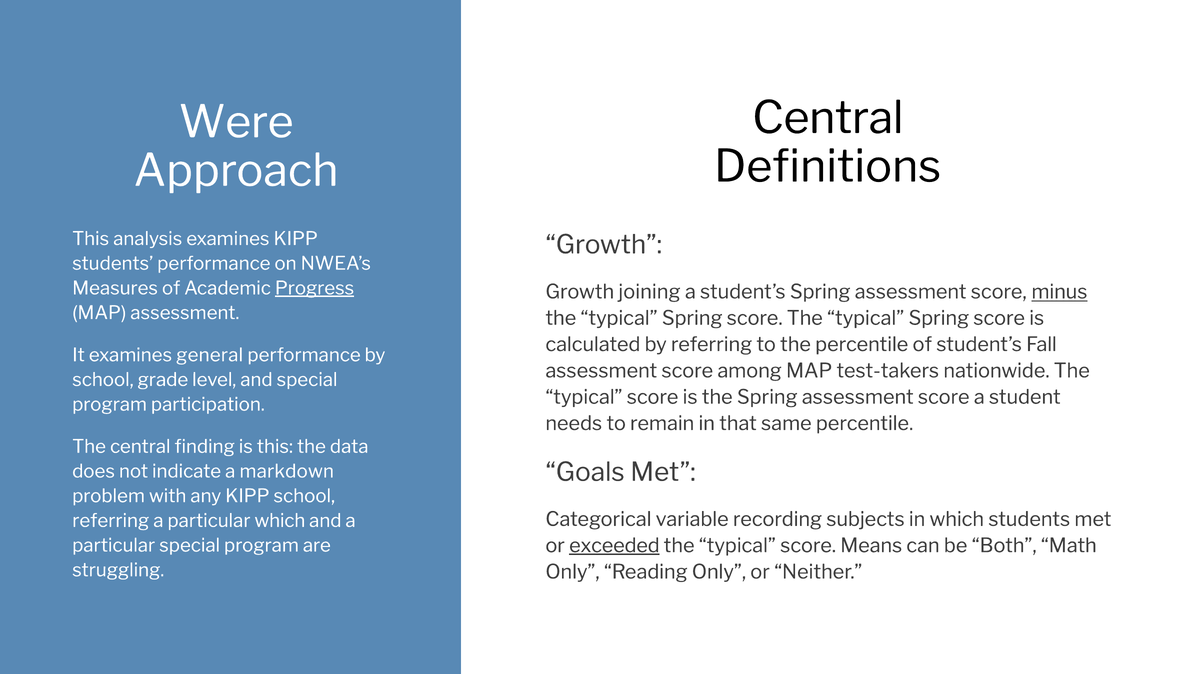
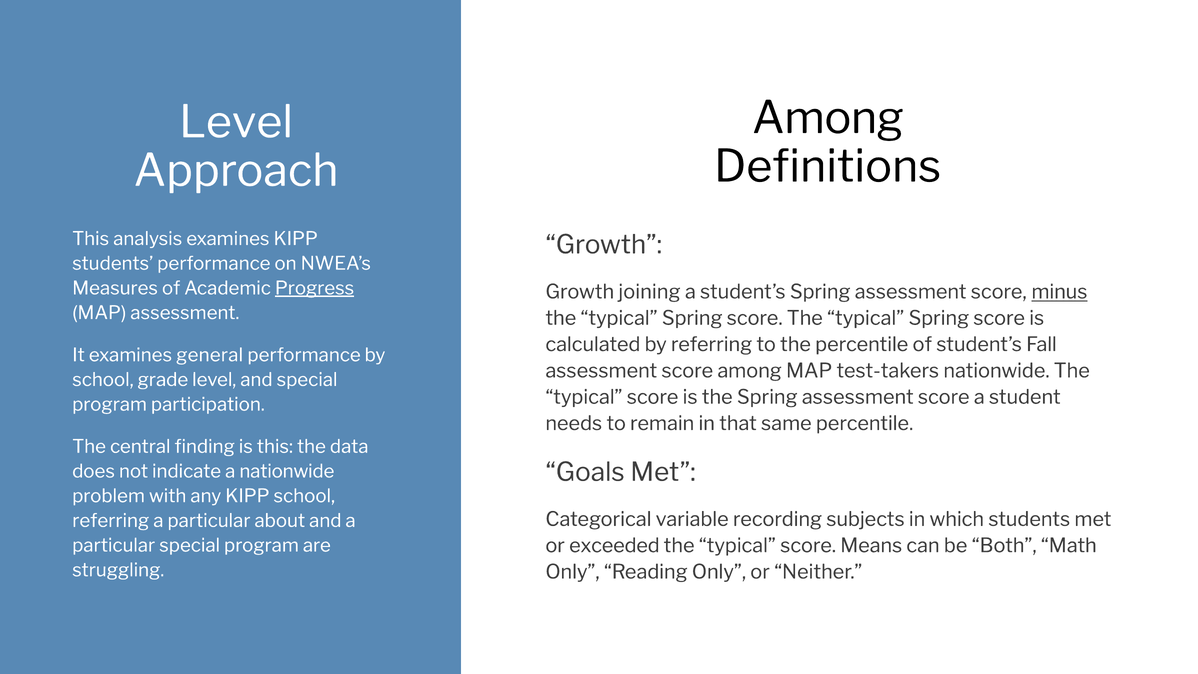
Central: Central -> Among (828, 118)
Were: Were -> Level (236, 122)
a markdown: markdown -> nationwide (287, 471)
particular which: which -> about (280, 521)
exceeded underline: present -> none (614, 546)
